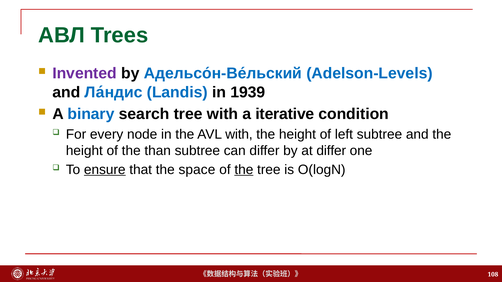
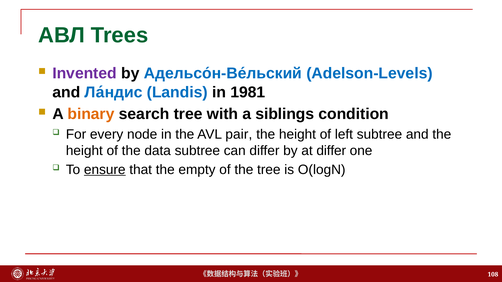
1939: 1939 -> 1981 (248, 92)
binary colour: blue -> orange (91, 114)
iterative: iterative -> siblings (285, 114)
AVL with: with -> pair (239, 134)
than: than -> data (158, 151)
space: space -> empty (197, 170)
the underline: present -> none (244, 170)
